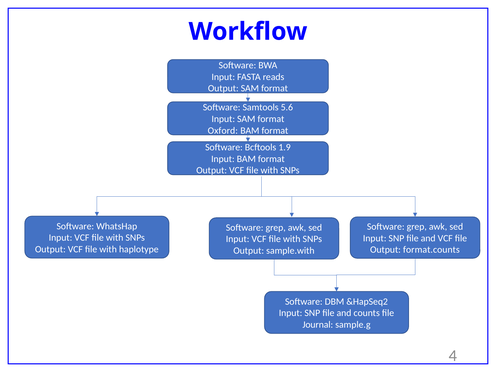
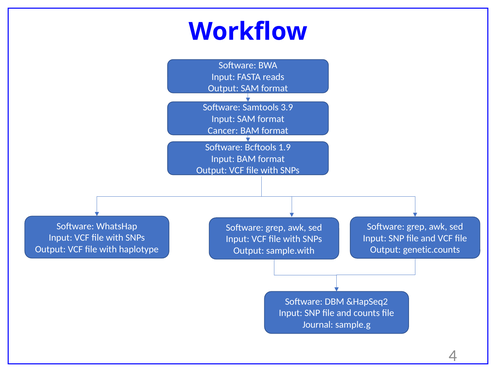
5.6: 5.6 -> 3.9 (287, 107)
Oxford: Oxford -> Cancer (223, 131)
format.counts: format.counts -> genetic.counts (431, 250)
